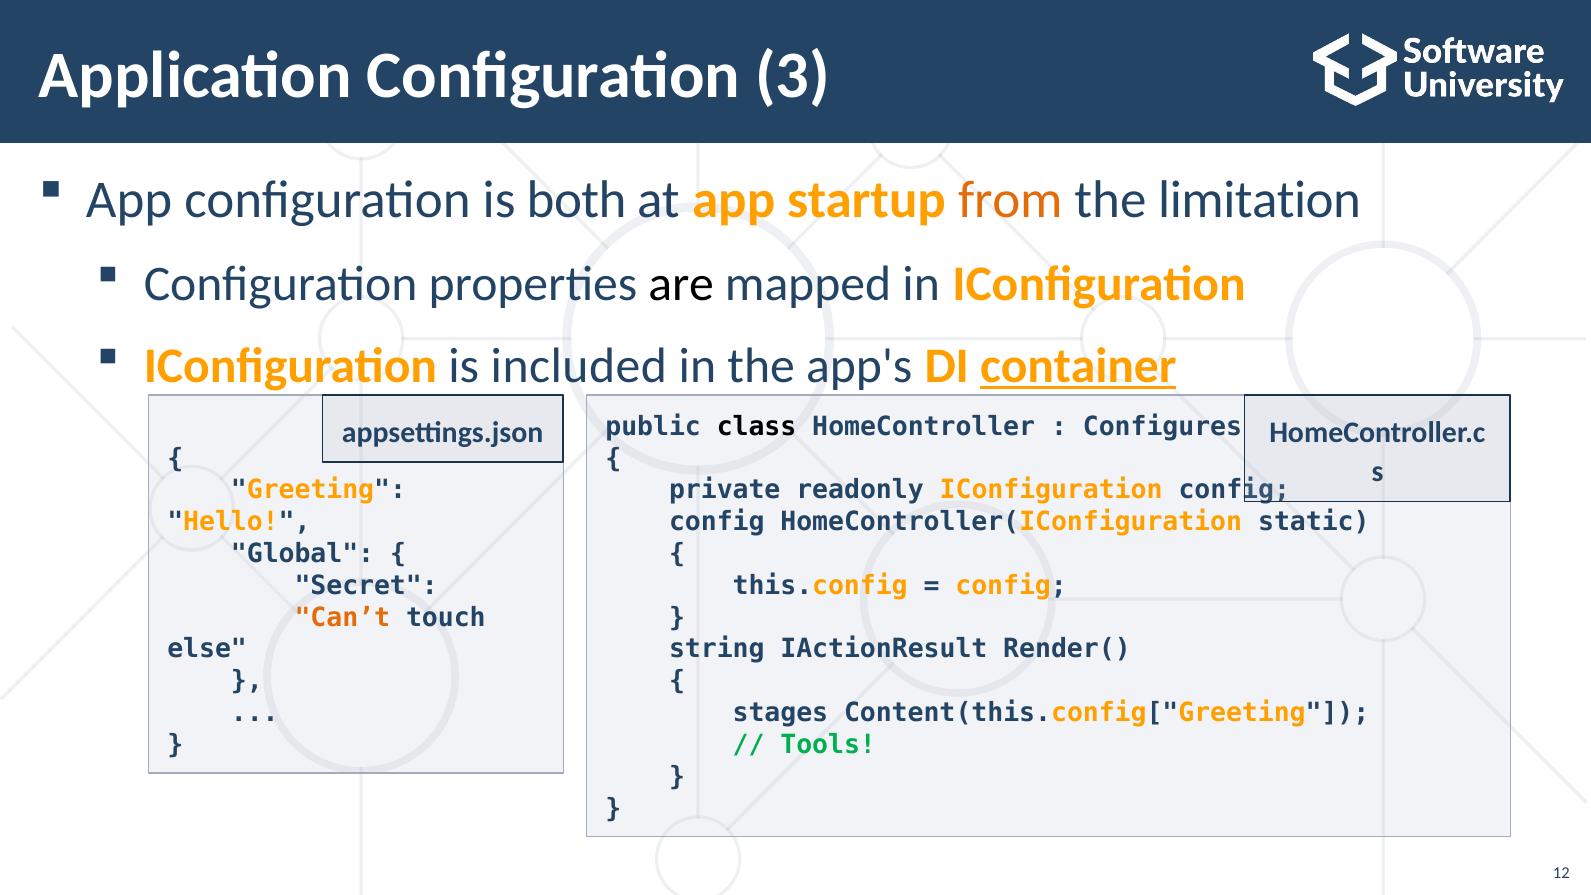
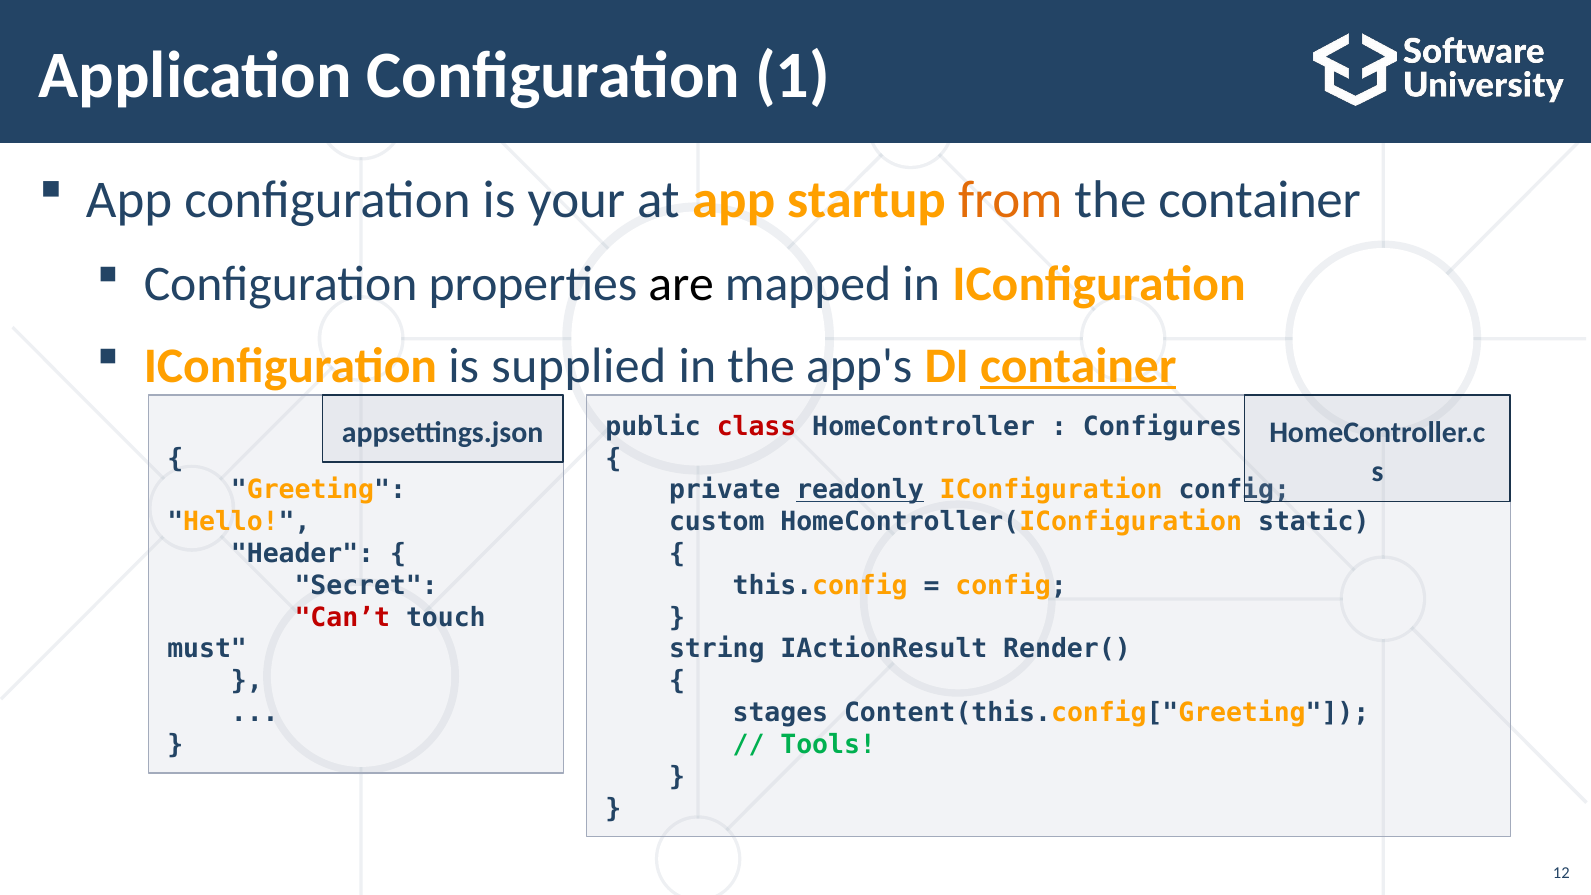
3: 3 -> 1 (792, 75)
both: both -> your (576, 199)
the limitation: limitation -> container (1260, 199)
included: included -> supplied (579, 366)
class colour: black -> red (757, 427)
readonly underline: none -> present (860, 490)
config: config -> custom (717, 522)
Global: Global -> Header (303, 554)
Can’t colour: orange -> red (342, 617)
else: else -> must (207, 649)
